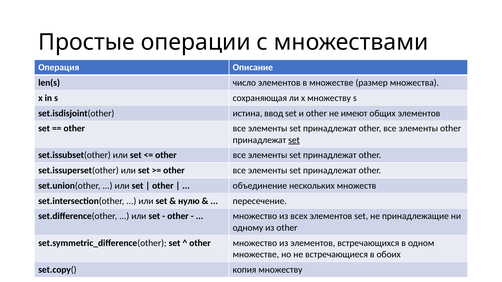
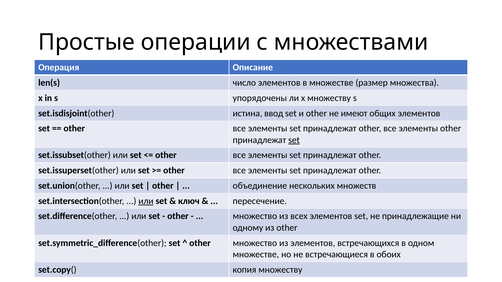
сохраняющая: сохраняющая -> упорядочены (260, 98)
или underline: none -> present (146, 201)
нулю: нулю -> ключ (189, 201)
